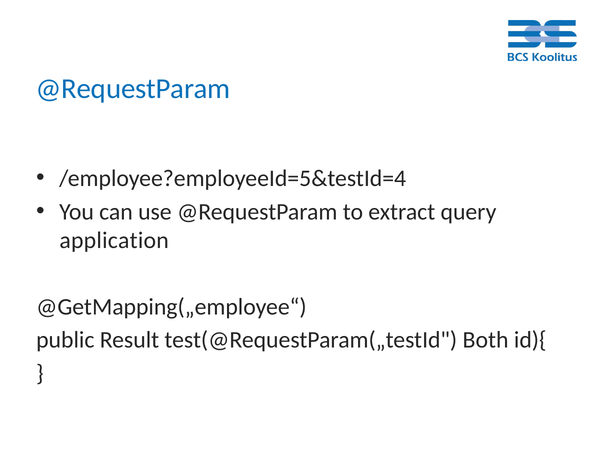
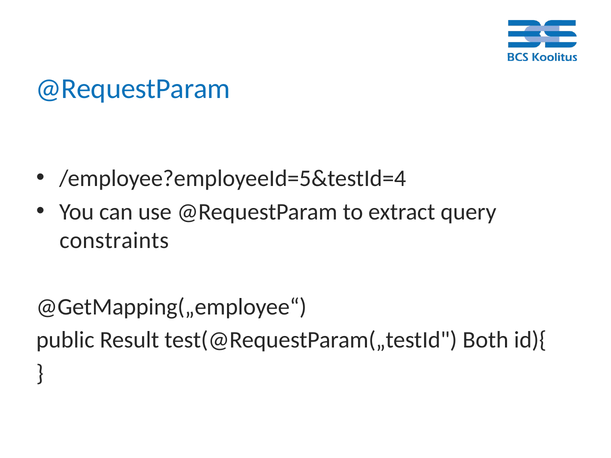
application: application -> constraints (114, 240)
